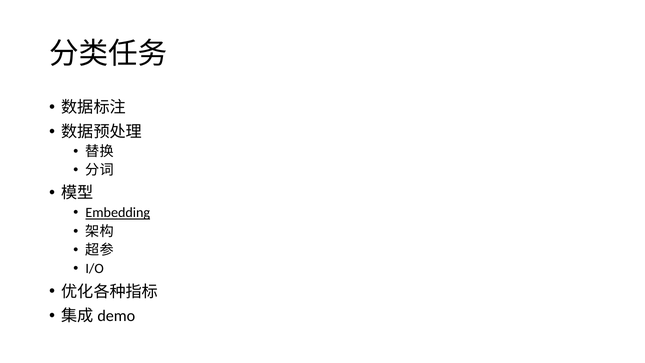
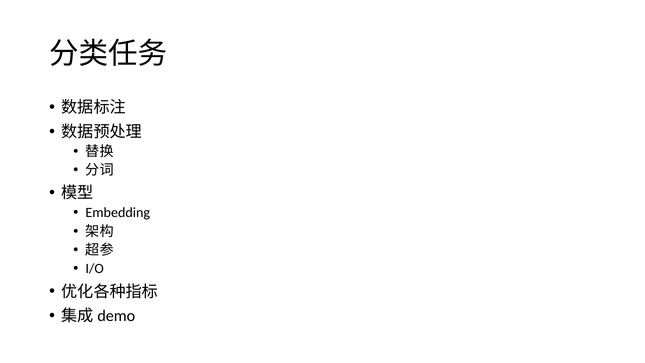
Embedding underline: present -> none (118, 213)
